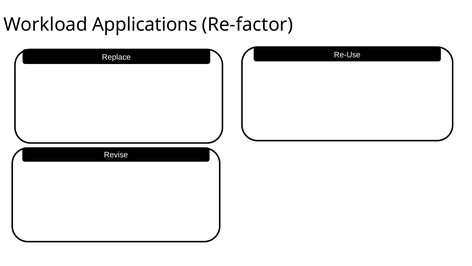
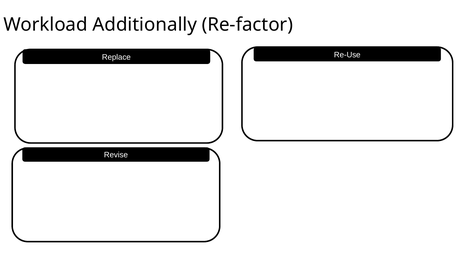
Applications: Applications -> Additionally (145, 25)
